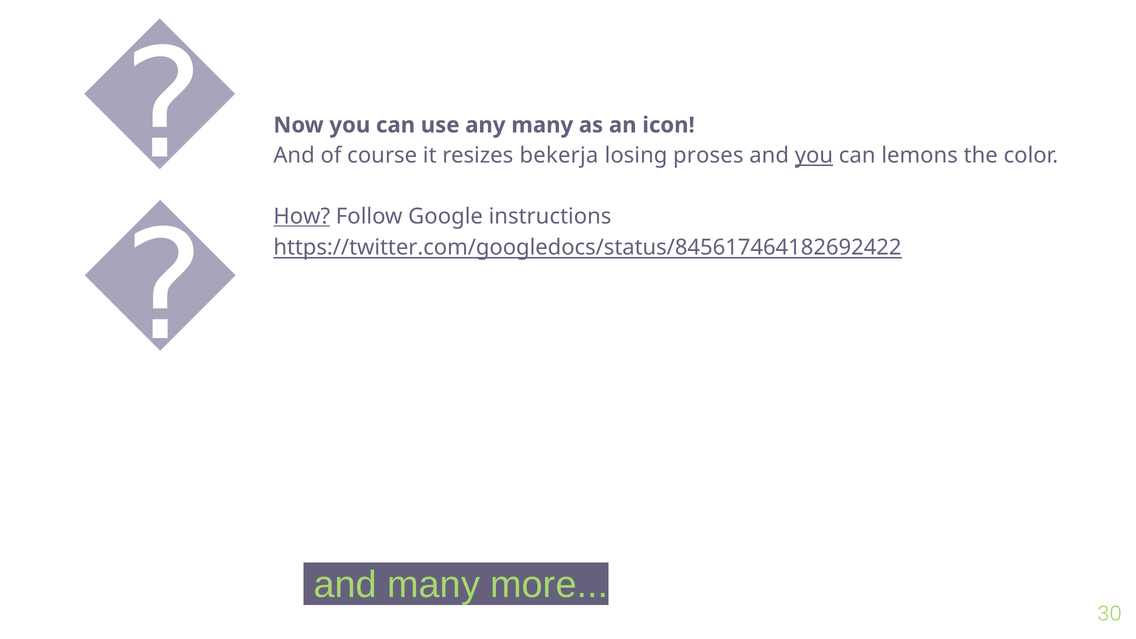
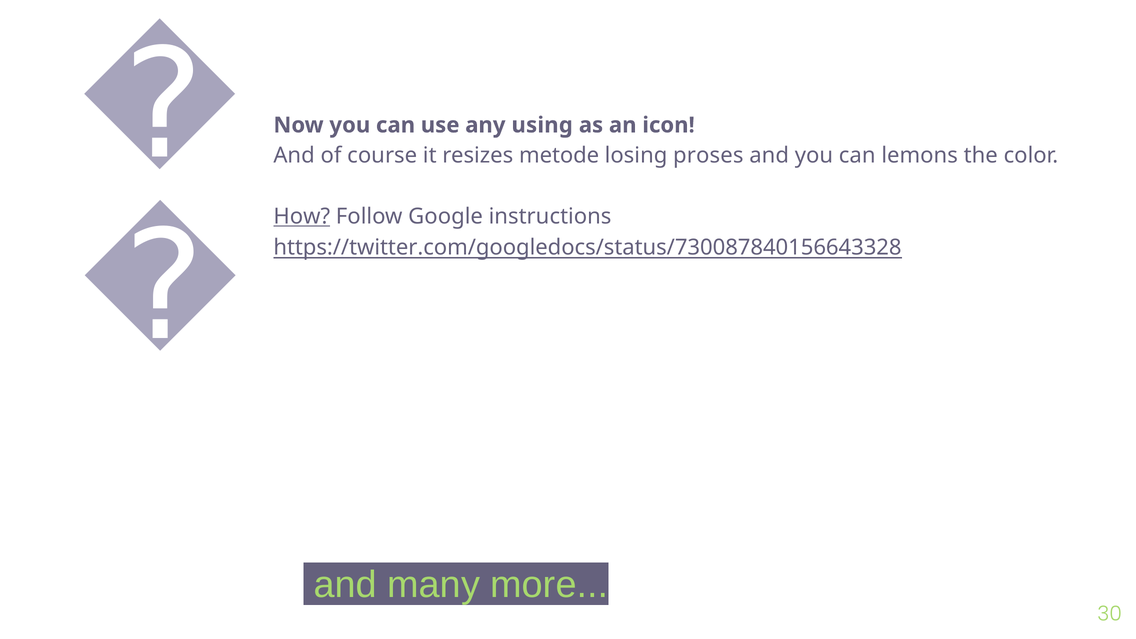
any many: many -> using (542, 125)
bekerja: bekerja -> metode (559, 156)
you underline: present -> none (814, 156)
https://twitter.com/googledocs/status/845617464182692422: https://twitter.com/googledocs/status/845617464182692422 -> https://twitter.com/googledocs/status/730087840156643328 (587, 248)
